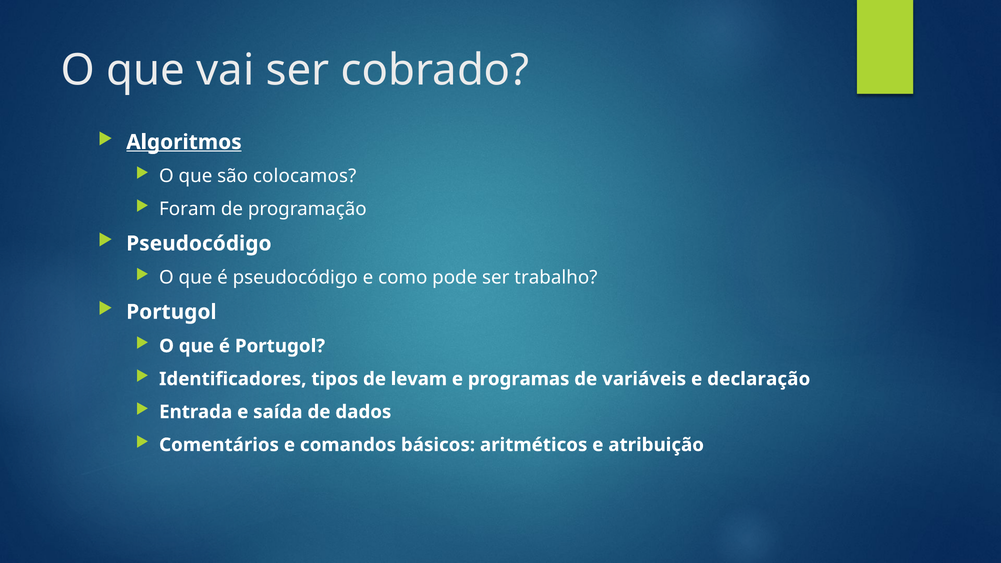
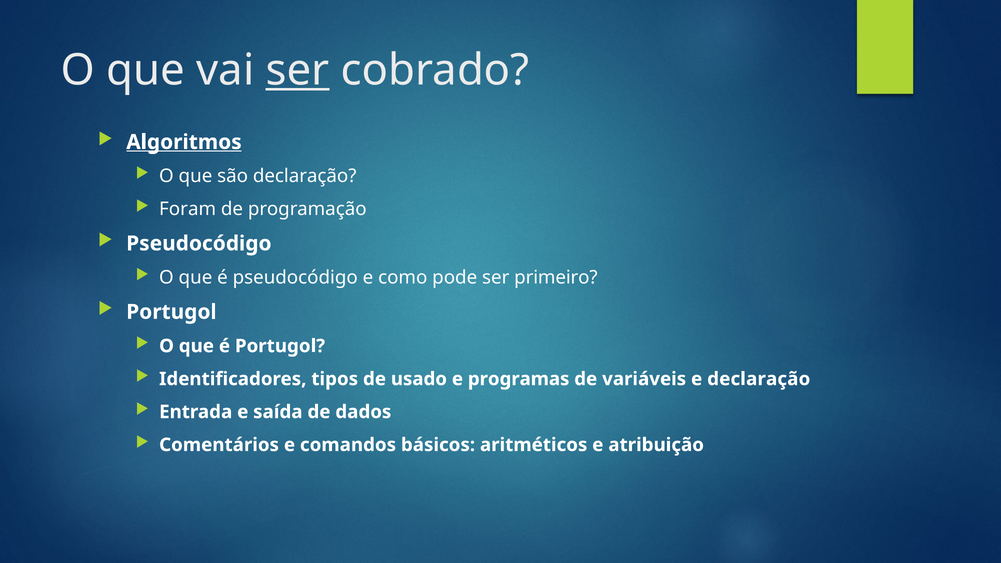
ser underline: none -> present (298, 70)
são colocamos: colocamos -> declaração (305, 176)
trabalho: trabalho -> primeiro (556, 278)
levam: levam -> usado (419, 379)
